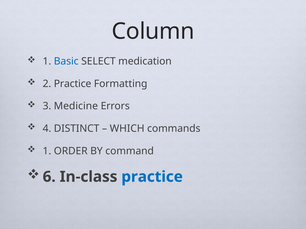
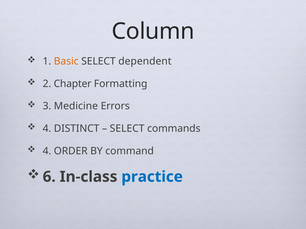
Basic colour: blue -> orange (66, 61)
medication: medication -> dependent (145, 61)
2 Practice: Practice -> Chapter (73, 84)
WHICH: WHICH -> SELECT (127, 129)
1: 1 -> 4 (47, 151)
